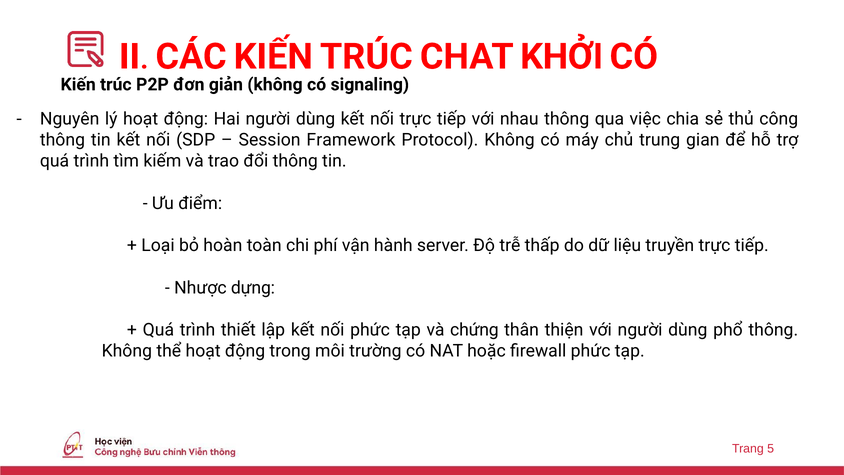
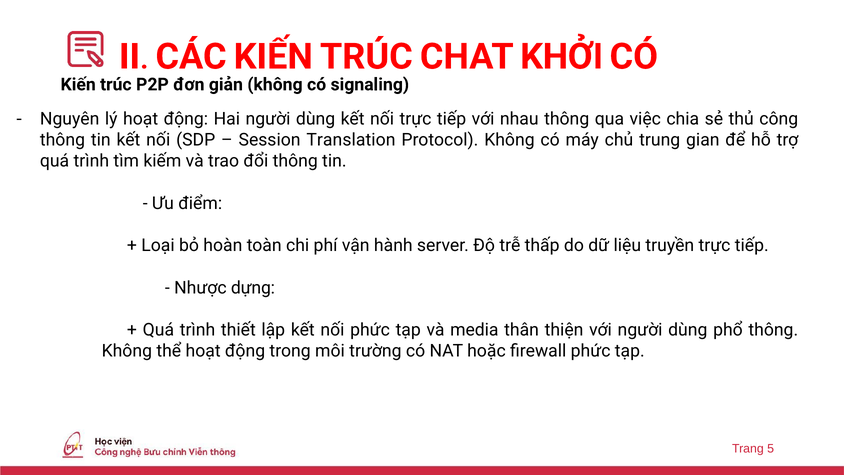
Framework: Framework -> Translation (351, 140)
chứng: chứng -> media (474, 330)
